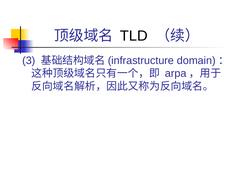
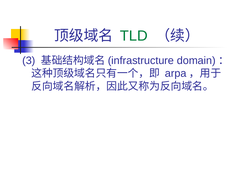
TLD colour: black -> green (134, 36)
